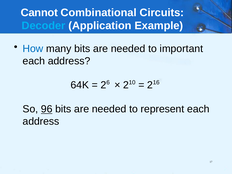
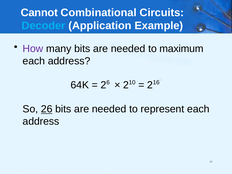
How colour: blue -> purple (33, 49)
important: important -> maximum (181, 49)
So 96: 96 -> 26 (47, 109)
